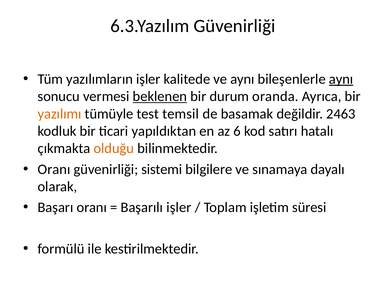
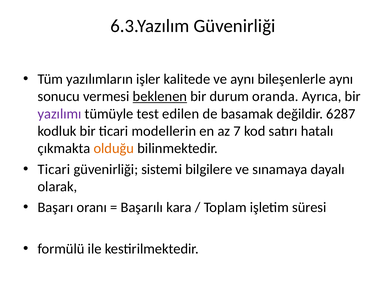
aynı underline: present -> none (341, 79)
yazılımı colour: orange -> purple (60, 114)
temsil: temsil -> edilen (181, 114)
2463: 2463 -> 6287 (341, 114)
yapıldıktan: yapıldıktan -> modellerin (164, 131)
6: 6 -> 7 (237, 131)
Oranı: Oranı -> Ticari (54, 170)
Başarılı işler: işler -> kara (179, 208)
